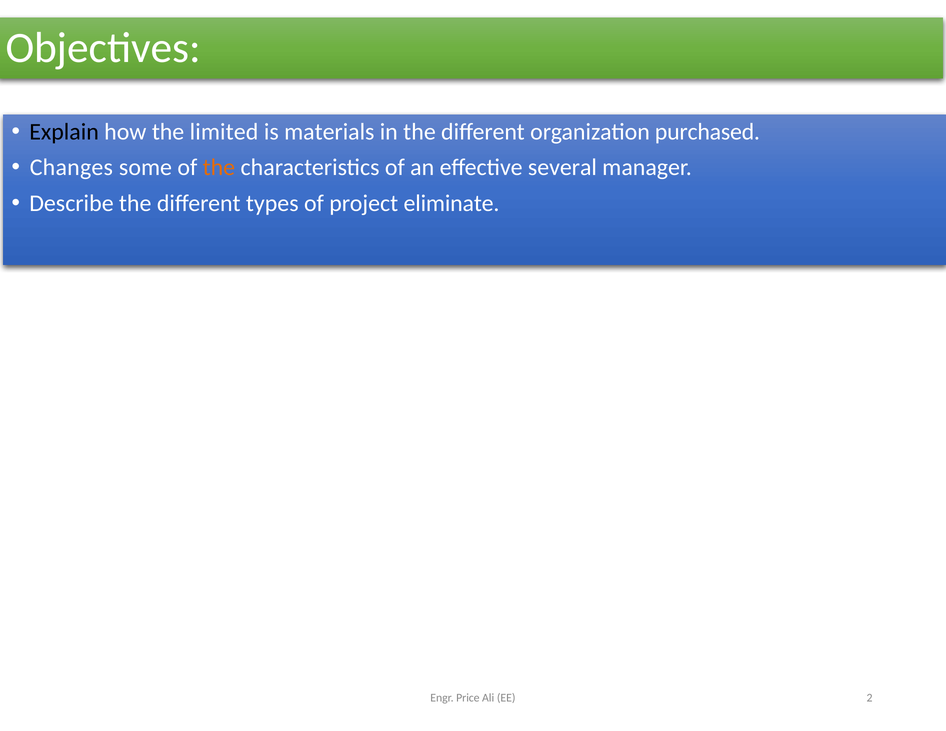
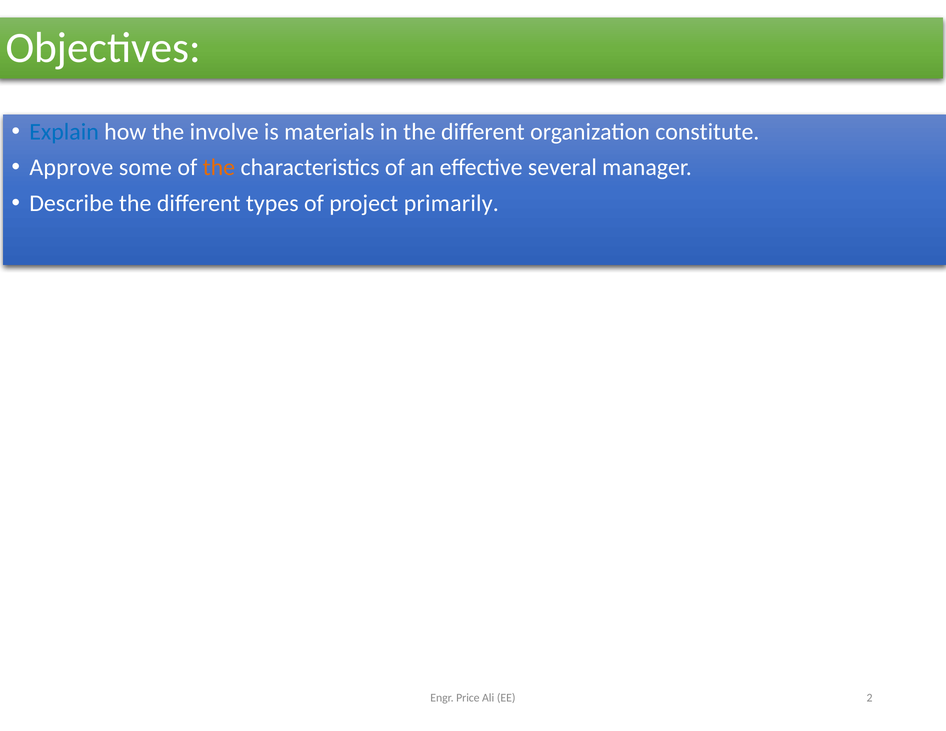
Explain colour: black -> blue (64, 132)
limited: limited -> involve (224, 132)
purchased: purchased -> constitute (707, 132)
Changes: Changes -> Approve (71, 167)
eliminate: eliminate -> primarily (451, 203)
